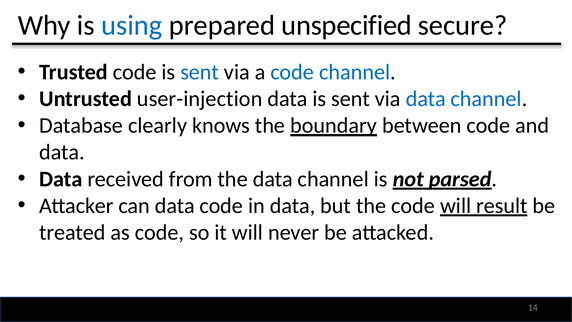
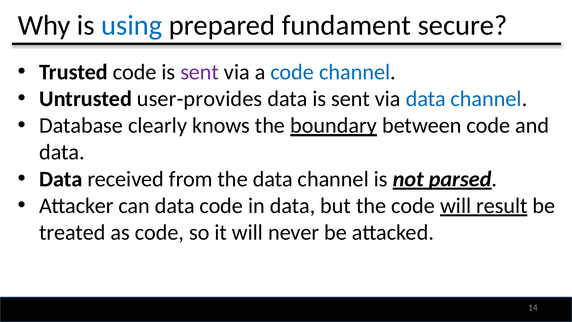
unspecified: unspecified -> fundament (346, 25)
sent colour: blue -> purple (200, 72)
user-injection: user-injection -> user-provides (200, 99)
